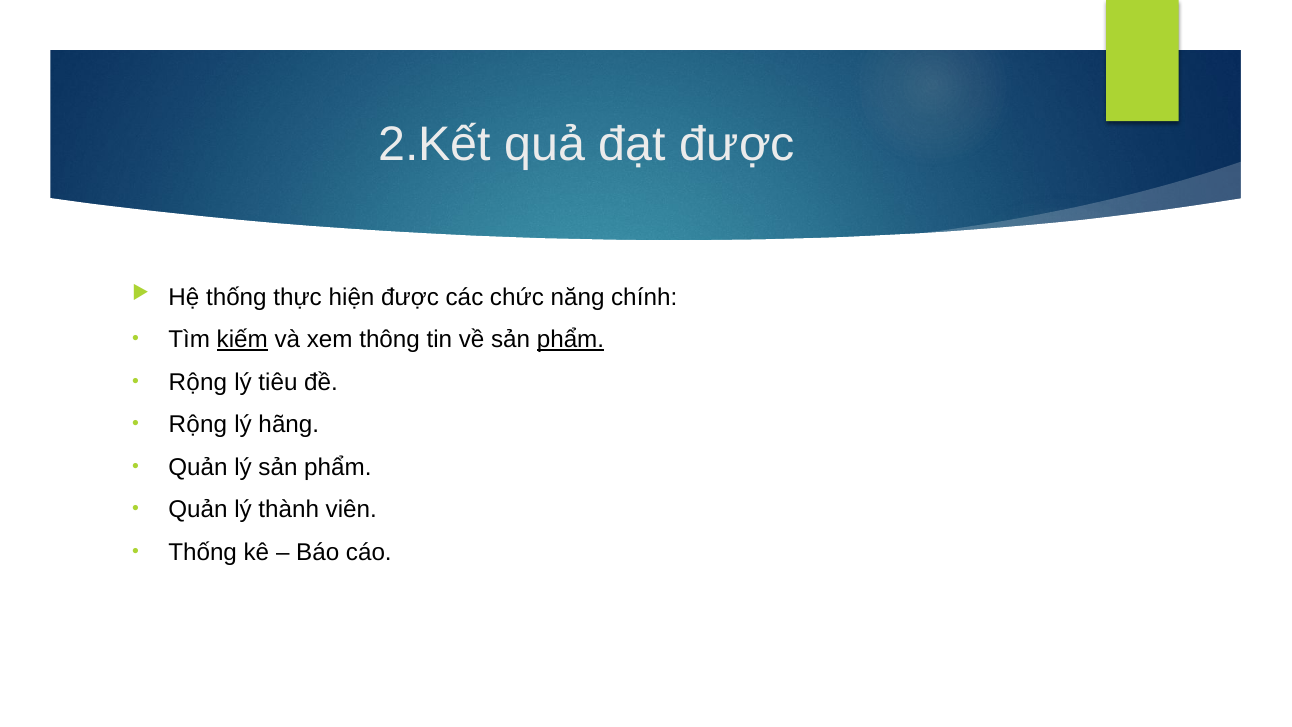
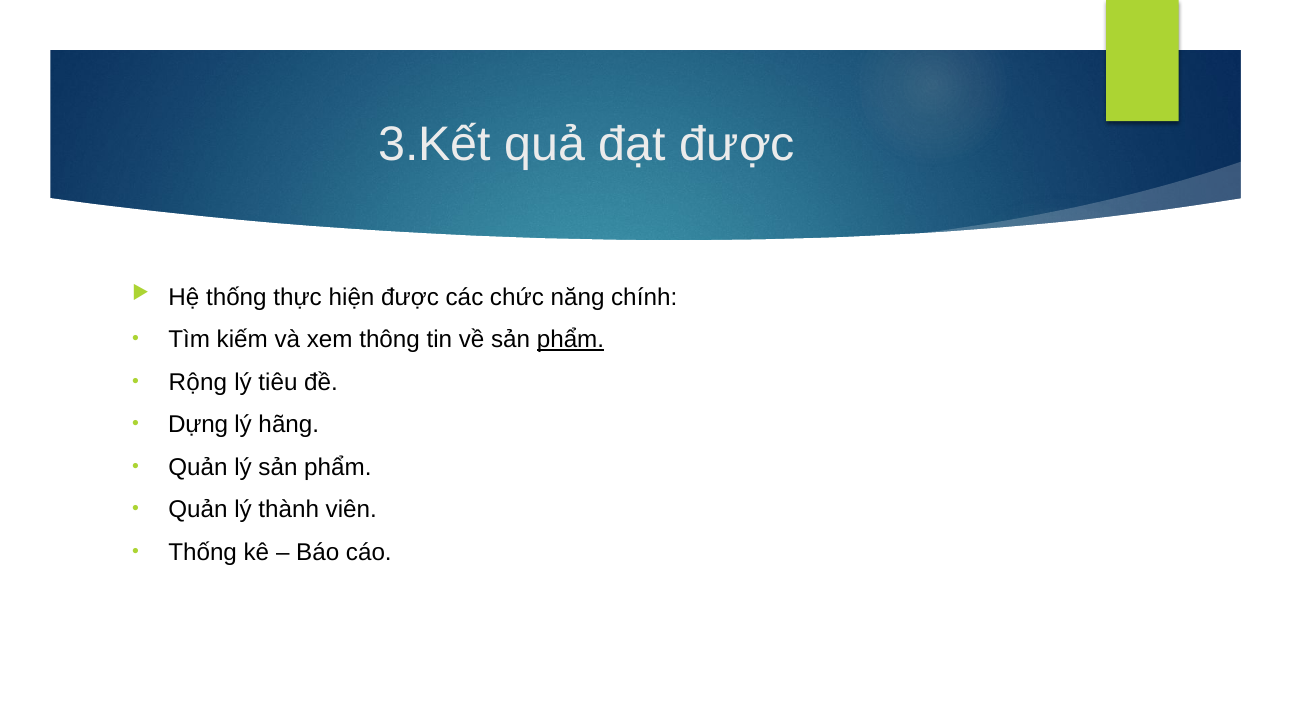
2.Kết: 2.Kết -> 3.Kết (435, 144)
kiếm underline: present -> none (242, 340)
Rộng: Rộng -> Dựng (198, 425)
